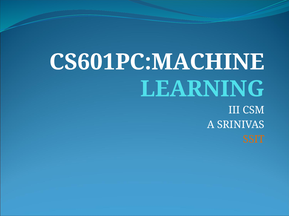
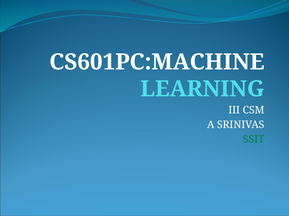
SSIT colour: orange -> green (254, 140)
